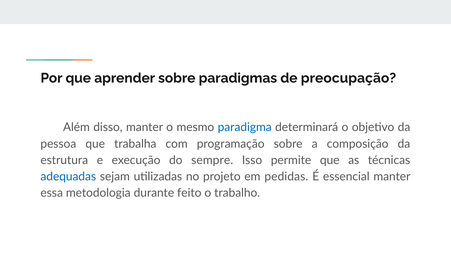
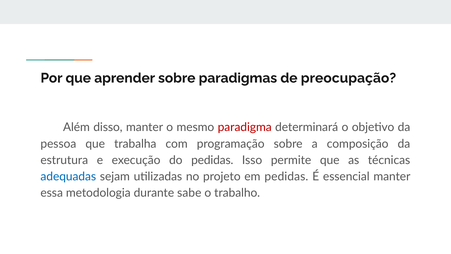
paradigma colour: blue -> red (245, 127)
do sempre: sempre -> pedidas (212, 160)
feito: feito -> sabe (189, 193)
